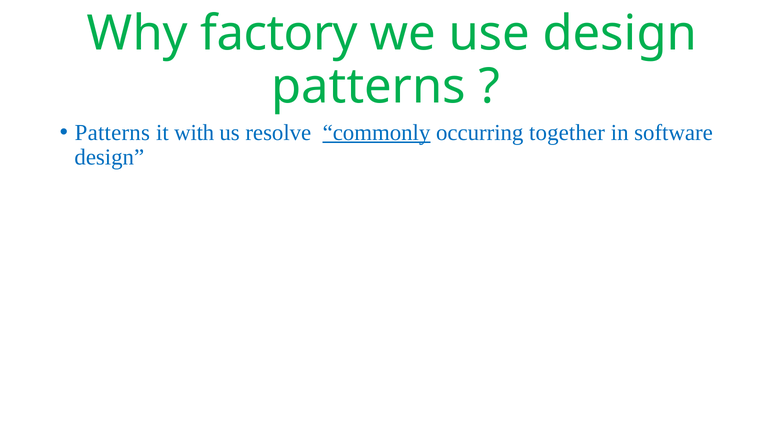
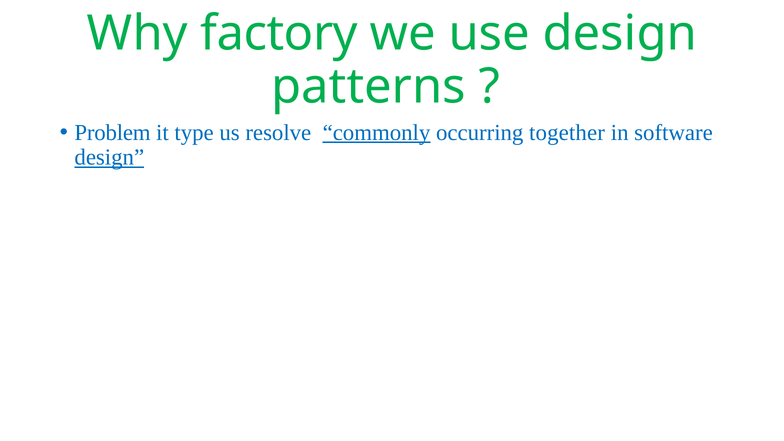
Patterns: Patterns -> Problem (113, 133)
with: with -> type (194, 133)
design underline: none -> present (109, 157)
